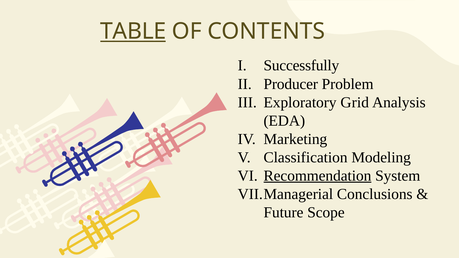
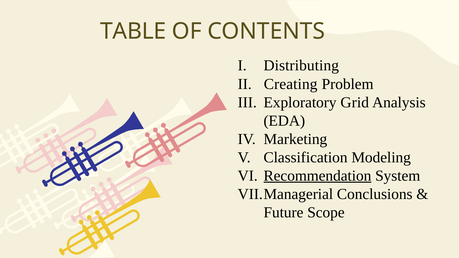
TABLE underline: present -> none (133, 31)
Successfully: Successfully -> Distributing (301, 66)
Producer: Producer -> Creating (291, 84)
